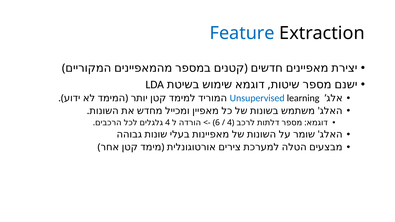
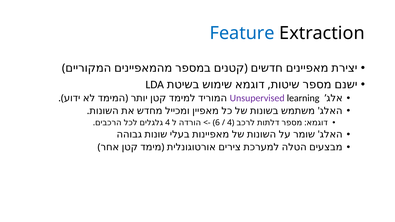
Unsupervised colour: blue -> purple (257, 98)
